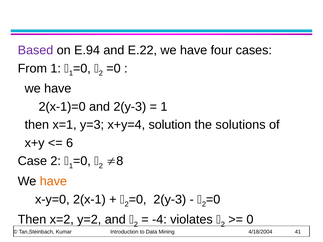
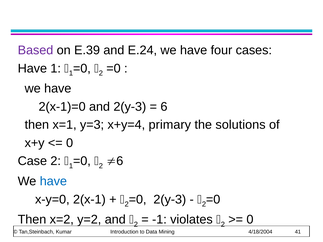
E.94: E.94 -> E.39 (87, 50)
E.22: E.22 -> E.24 (142, 50)
From: From -> Have (32, 68)
1: 1 -> 6 (164, 107)
solution: solution -> primary (170, 125)
6: 6 -> 0 (70, 143)
8: 8 -> 6 (120, 161)
have colour: orange -> blue (53, 181)
-4: -4 -> -1 (159, 220)
